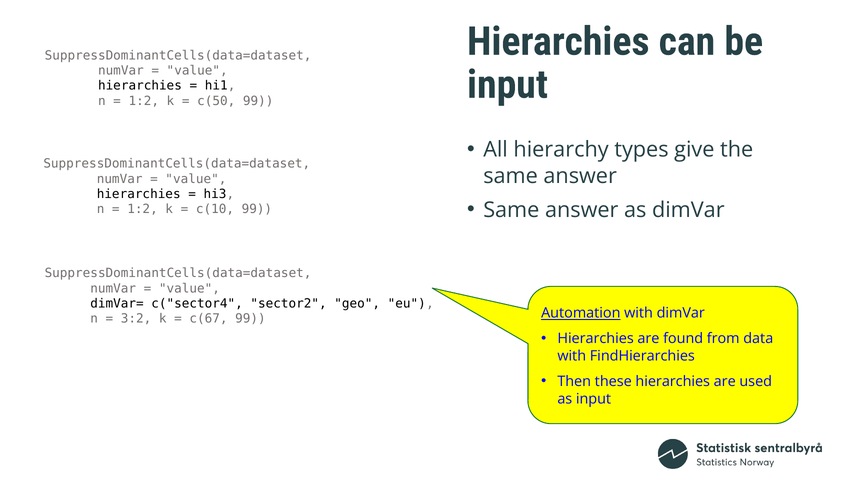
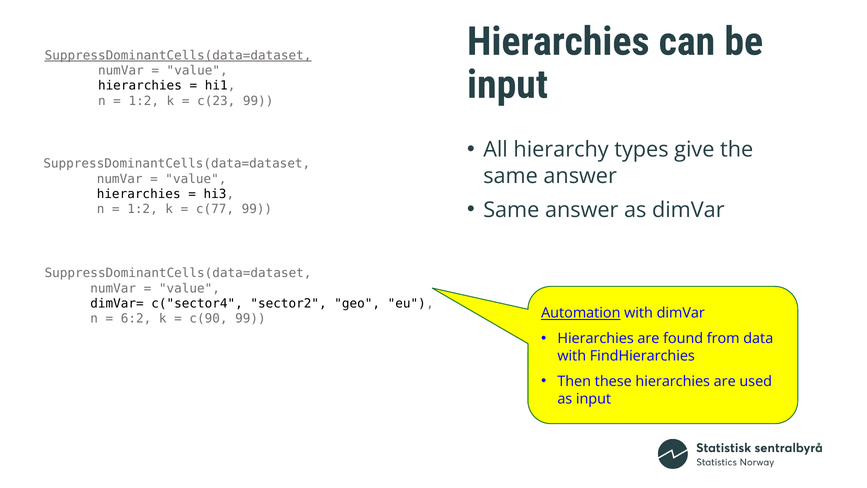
SuppressDominantCells(data=dataset underline: none -> present (178, 55)
c(50: c(50 -> c(23 (216, 101)
c(10: c(10 -> c(77 (215, 209)
3:2: 3:2 -> 6:2 (136, 319)
c(67: c(67 -> c(90 (208, 319)
